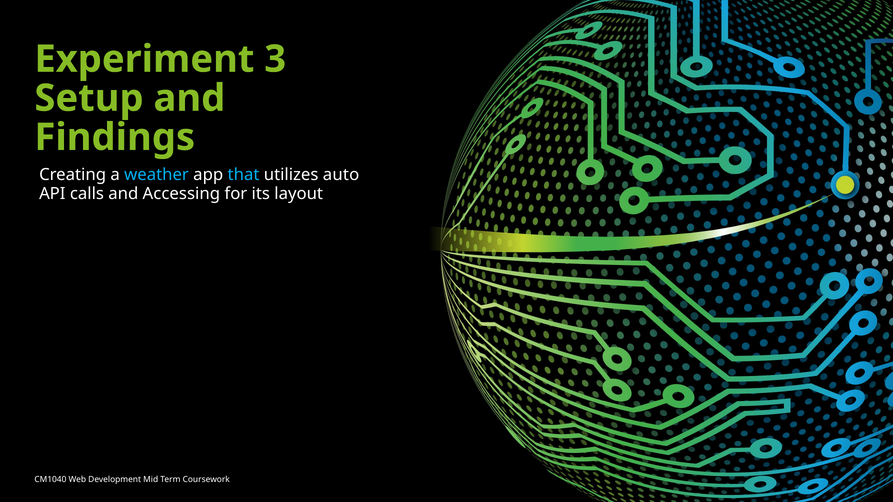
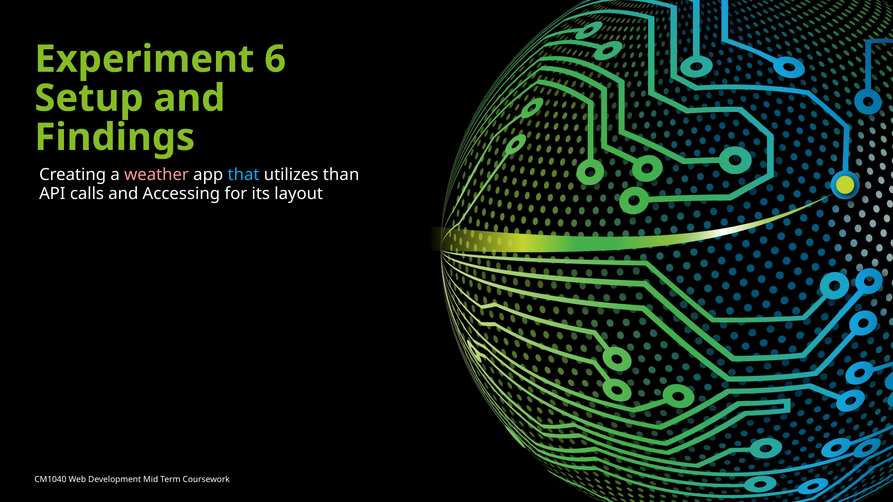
3: 3 -> 6 (275, 59)
weather colour: light blue -> pink (157, 175)
auto: auto -> than (341, 175)
